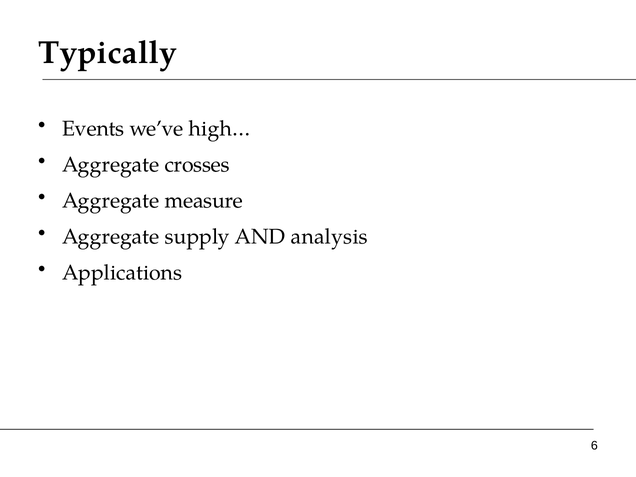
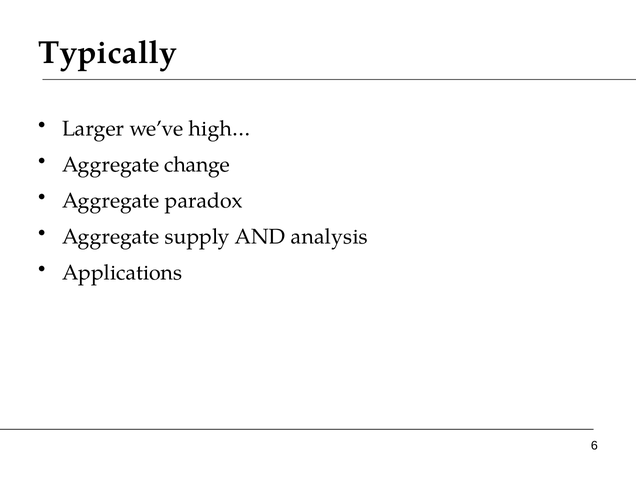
Events: Events -> Larger (93, 129)
crosses: crosses -> change (197, 165)
measure: measure -> paradox (204, 201)
